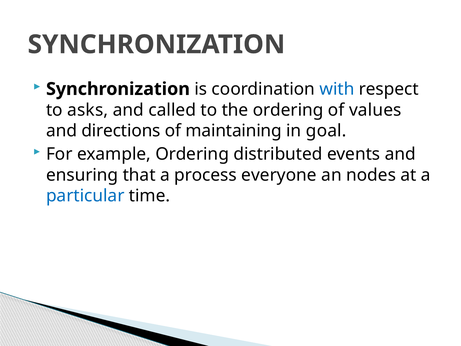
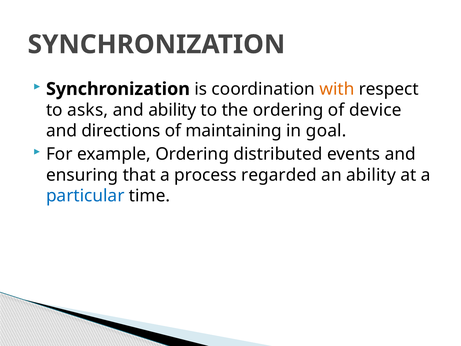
with colour: blue -> orange (337, 89)
and called: called -> ability (172, 110)
values: values -> device (375, 110)
everyone: everyone -> regarded (279, 175)
an nodes: nodes -> ability (371, 175)
